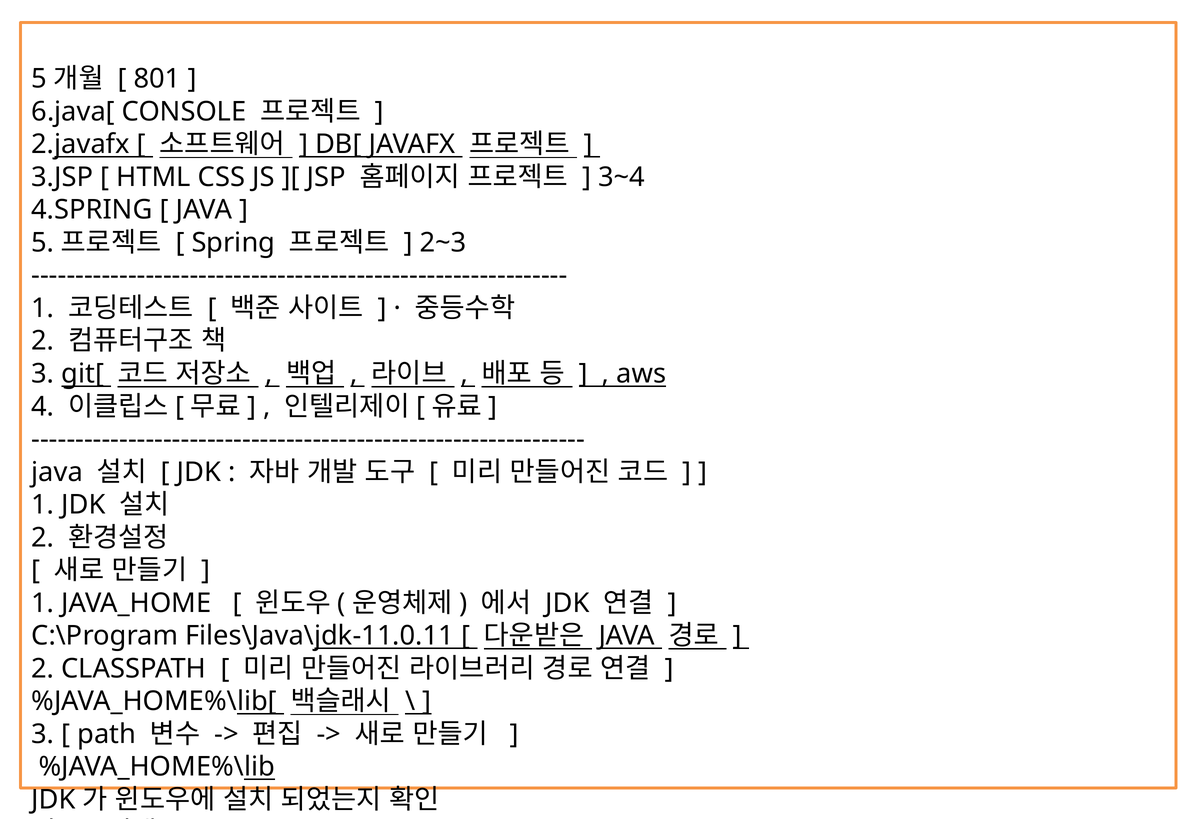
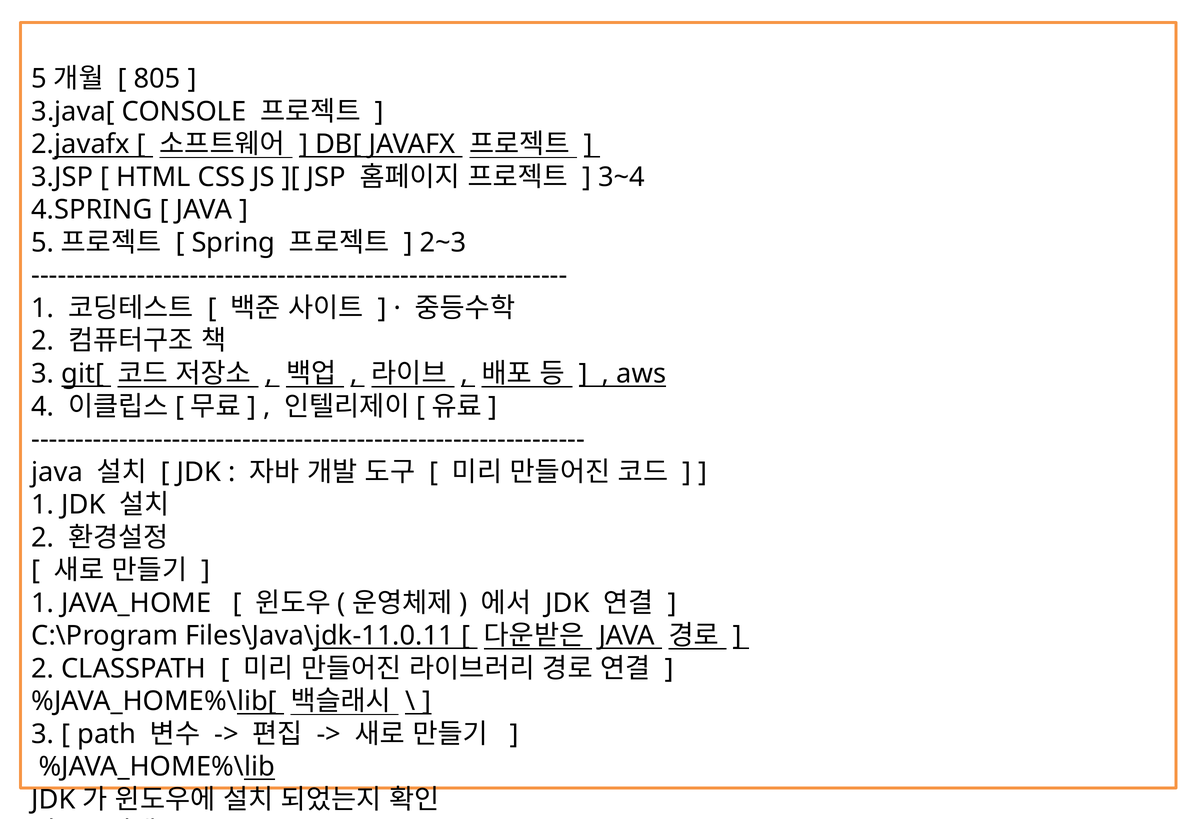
801: 801 -> 805 (157, 79)
6.java[: 6.java[ -> 3.java[ (73, 112)
